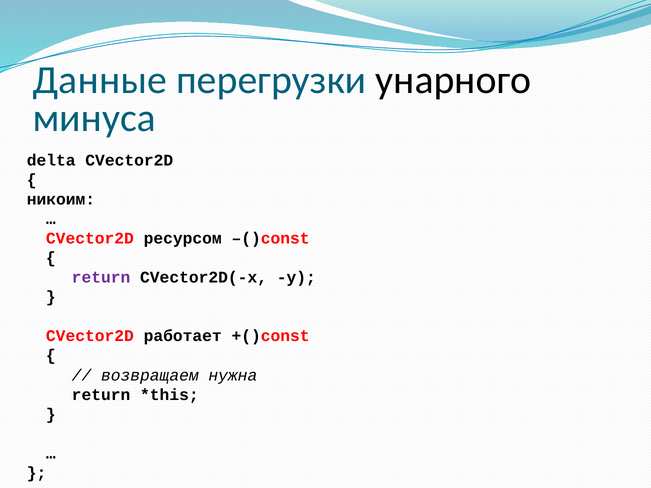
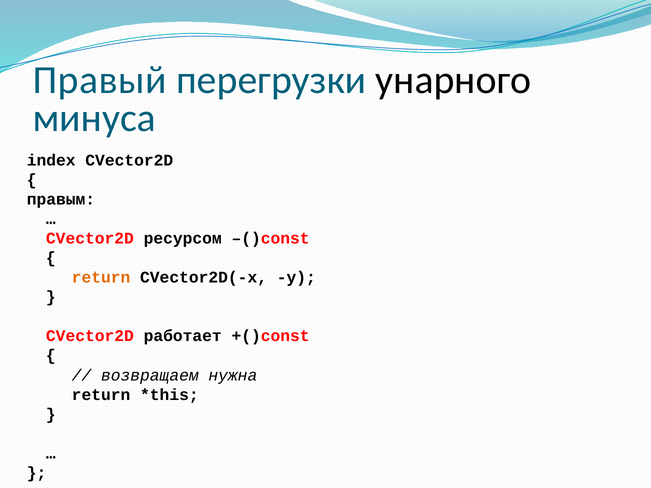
Данные: Данные -> Правый (100, 80)
delta: delta -> index (51, 161)
никоим: никоим -> правым (61, 200)
return colour: purple -> orange (101, 278)
